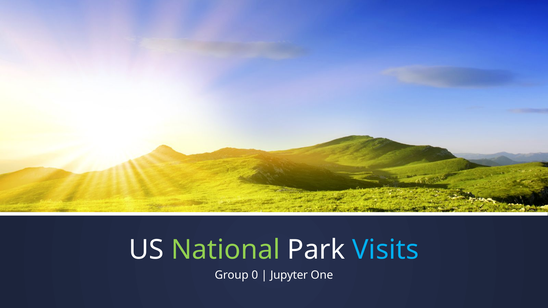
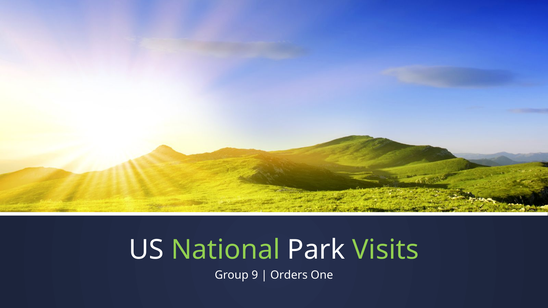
Visits colour: light blue -> light green (386, 250)
0: 0 -> 9 (255, 275)
Jupyter: Jupyter -> Orders (289, 275)
